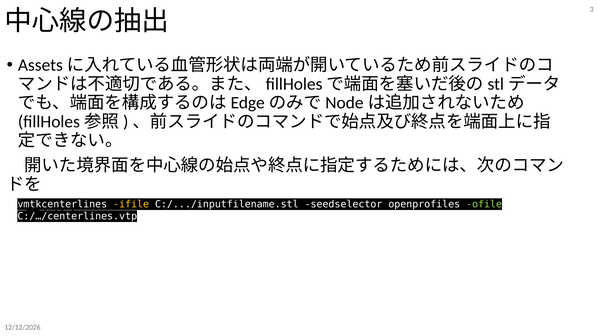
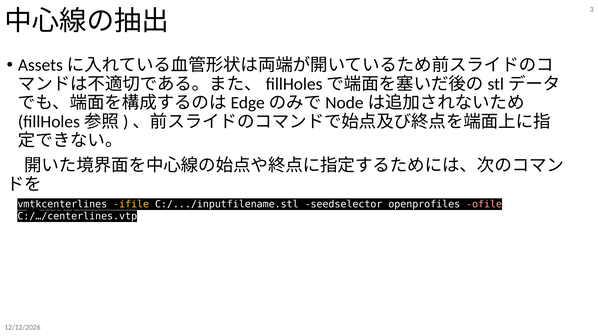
ofile colour: light green -> pink (484, 205)
